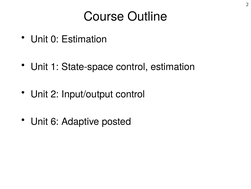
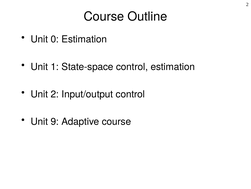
6: 6 -> 9 (55, 121)
Adaptive posted: posted -> course (116, 121)
